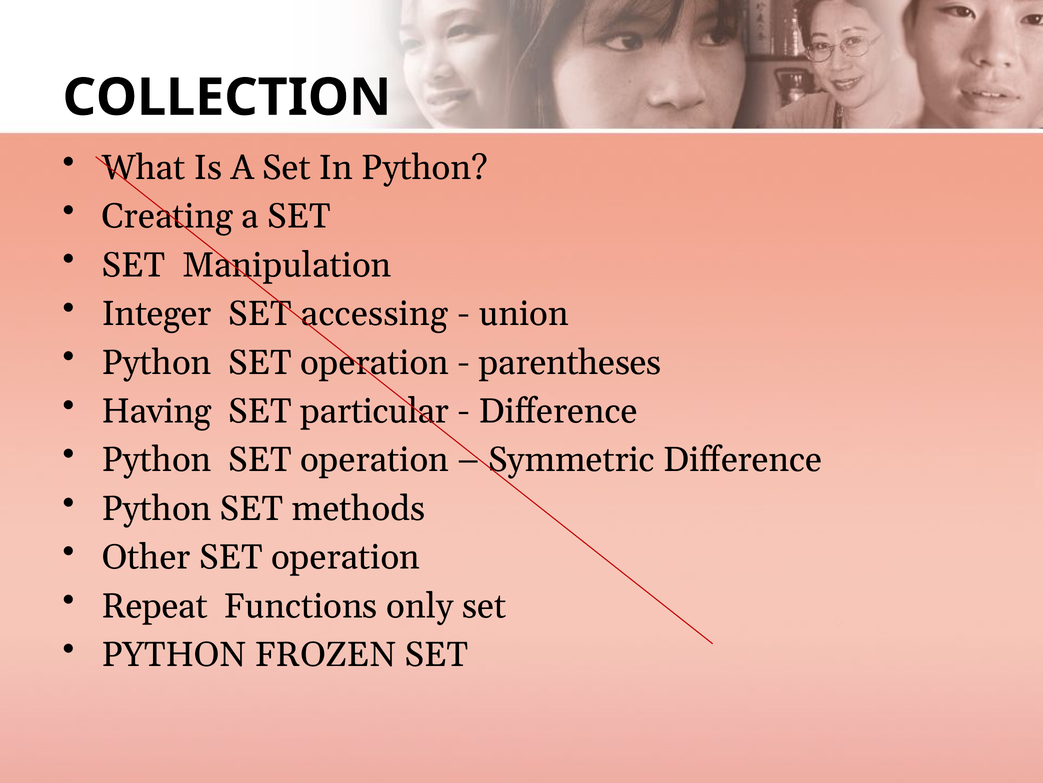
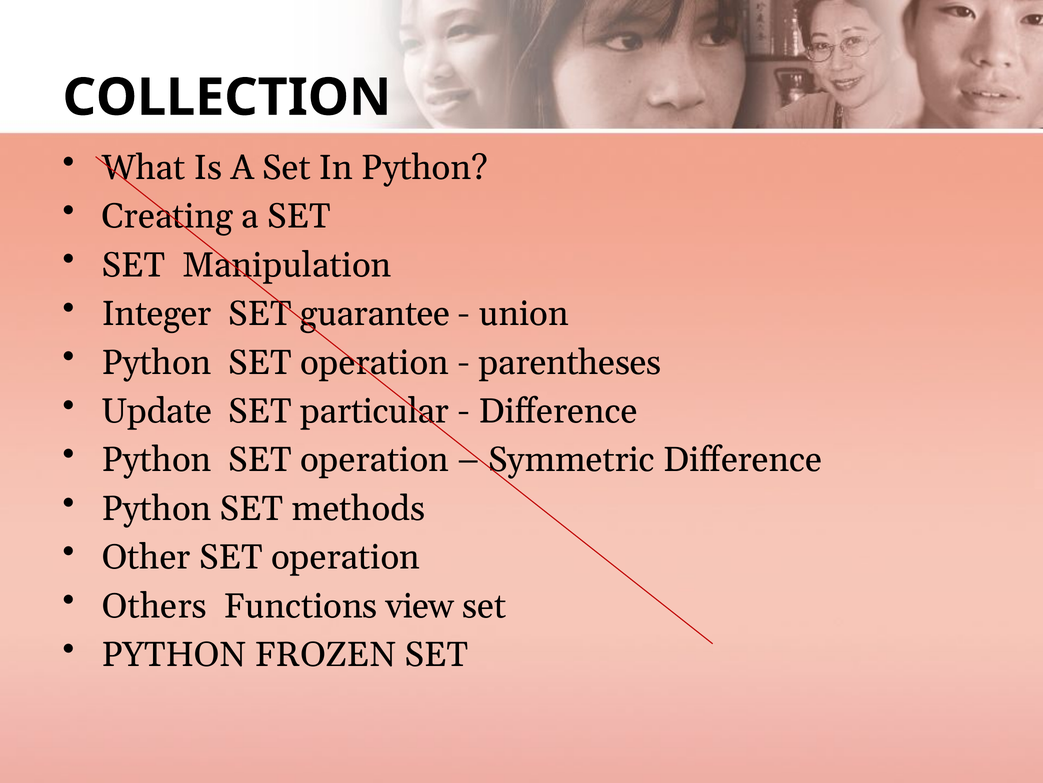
accessing: accessing -> guarantee (375, 314)
Having: Having -> Update (157, 411)
Repeat: Repeat -> Others (154, 606)
only: only -> view (420, 606)
